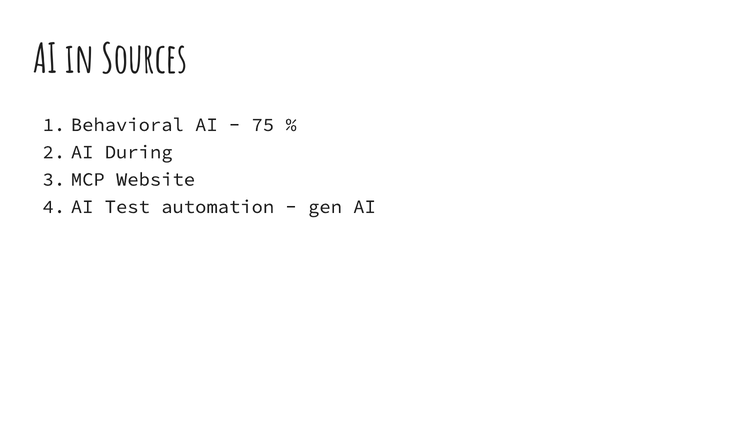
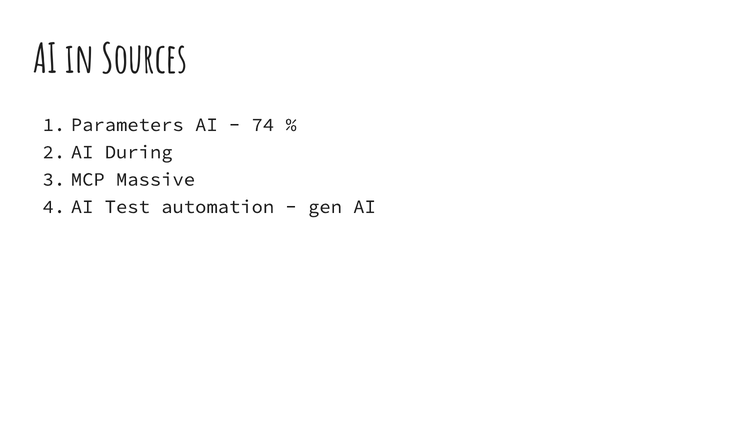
Behavioral: Behavioral -> Parameters (127, 125)
75: 75 -> 74 (263, 125)
Website: Website -> Massive (156, 179)
